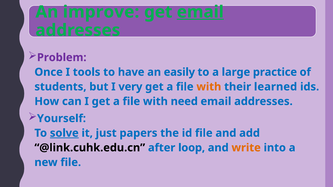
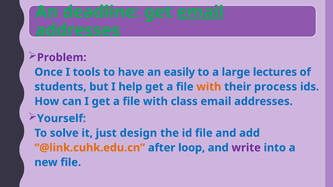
improve: improve -> deadline (101, 12)
practice: practice -> lectures (275, 72)
very: very -> help (130, 87)
learned: learned -> process (276, 87)
need: need -> class (184, 102)
solve underline: present -> none (64, 133)
papers: papers -> design (138, 133)
@link.cuhk.edu.cn colour: black -> orange (90, 148)
write colour: orange -> purple (246, 148)
